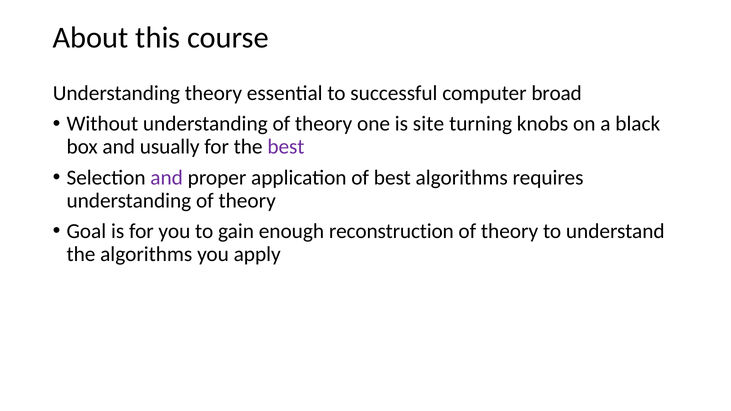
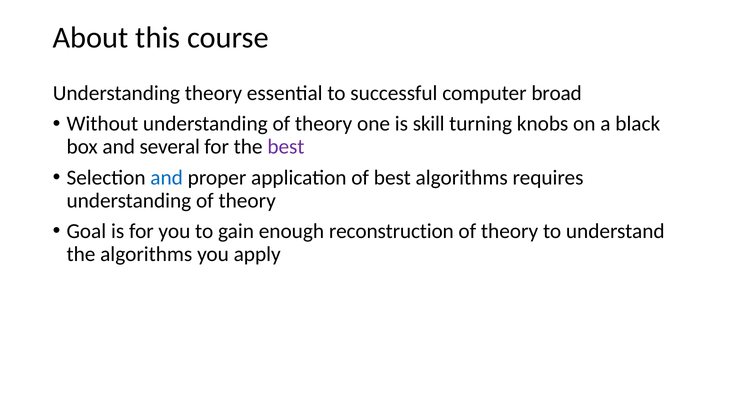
site: site -> skill (429, 124)
usually: usually -> several (170, 147)
and colour: purple -> blue (167, 178)
